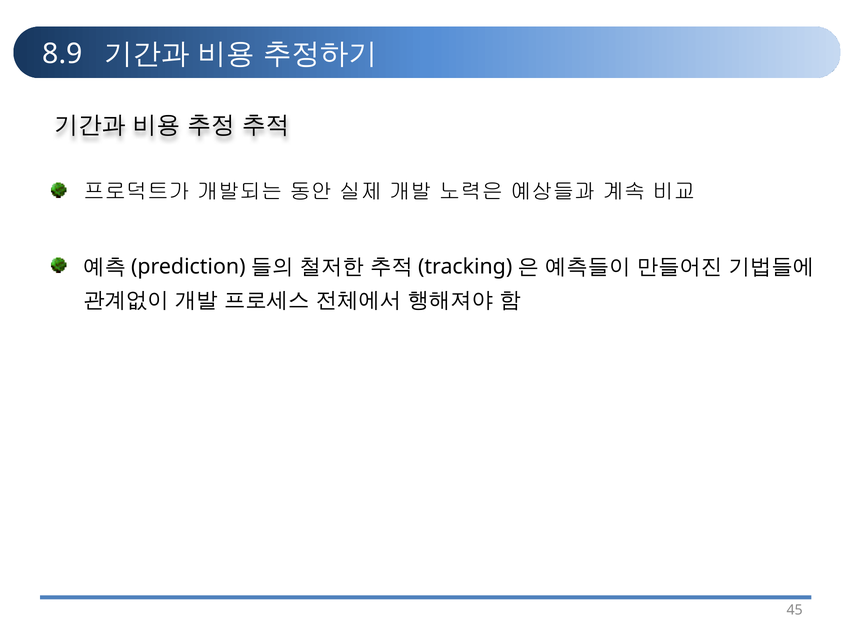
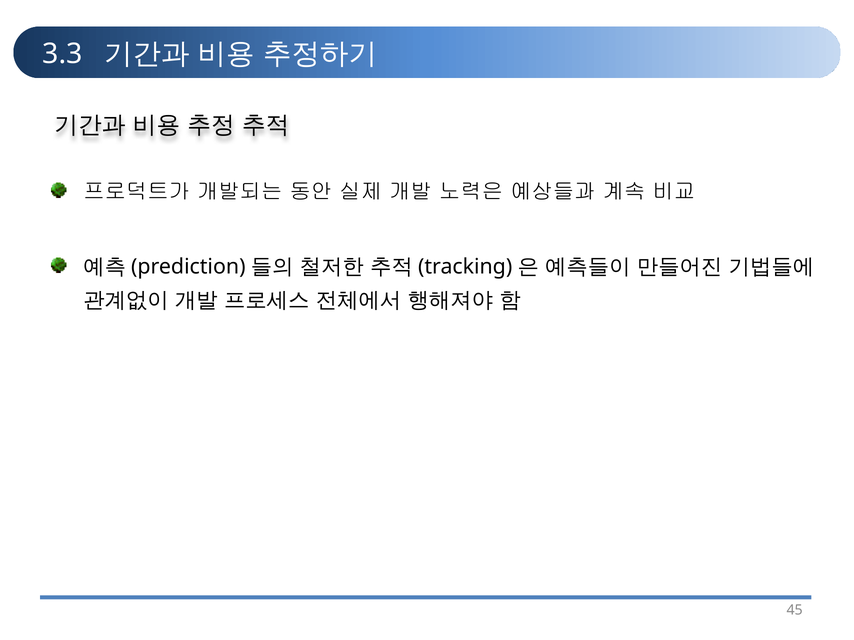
8.9: 8.9 -> 3.3 (62, 54)
